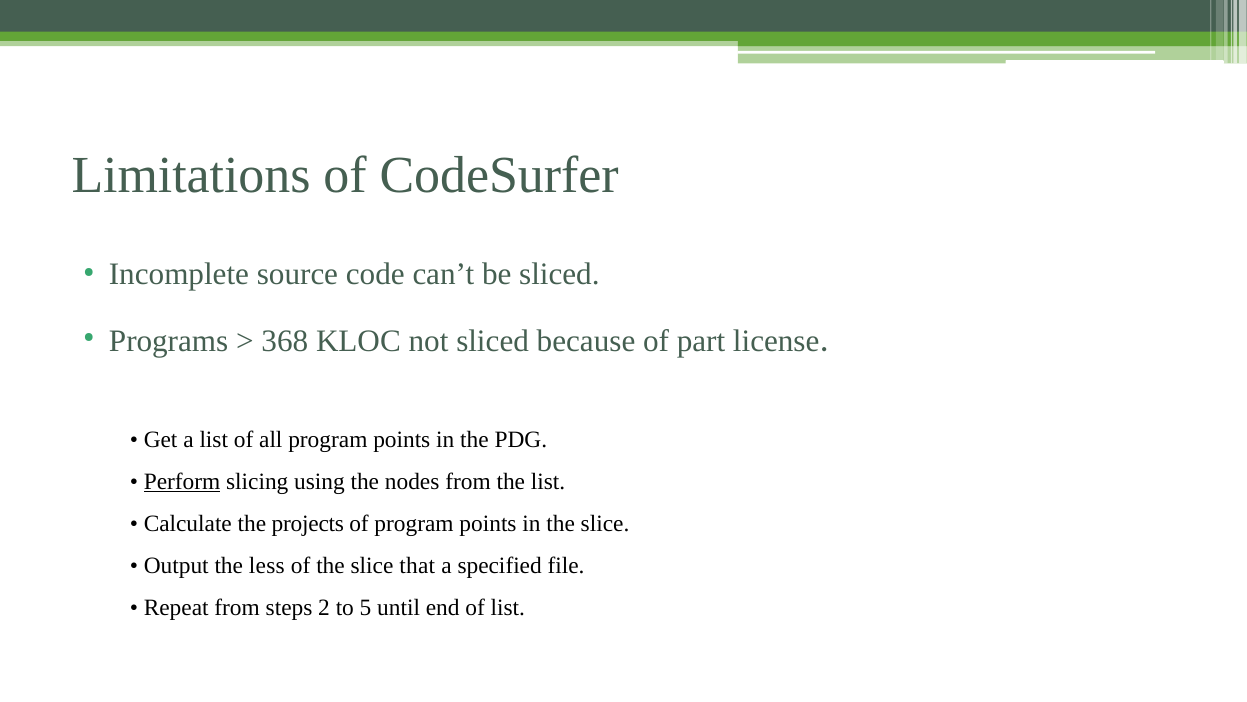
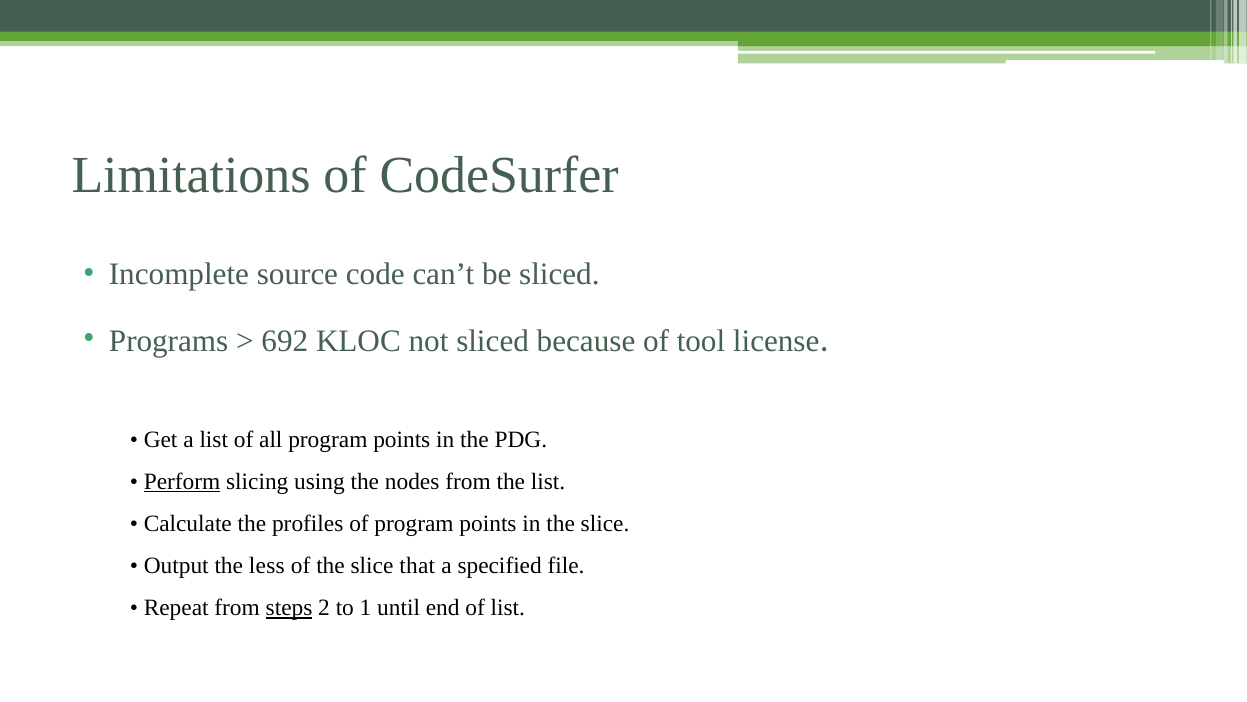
368: 368 -> 692 (285, 341)
part: part -> tool (701, 341)
projects: projects -> profiles (308, 523)
steps underline: none -> present (289, 607)
5: 5 -> 1 (366, 607)
